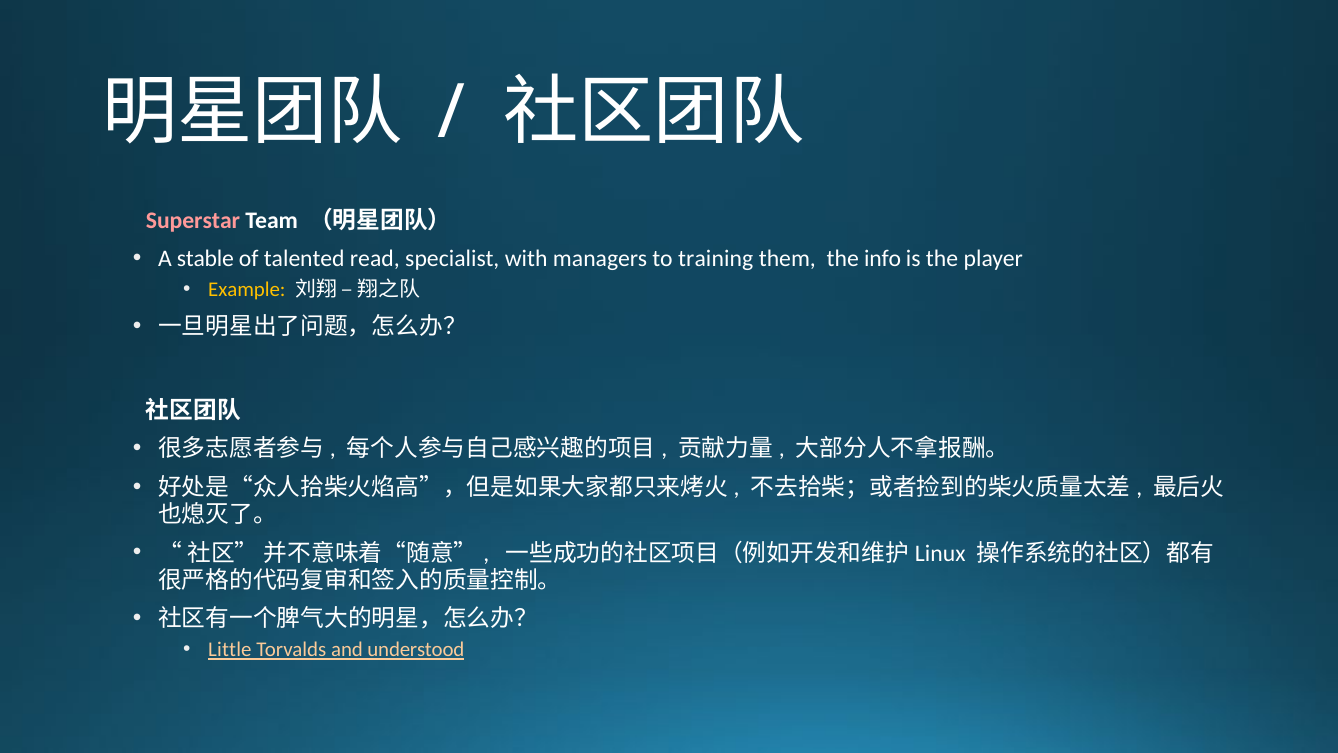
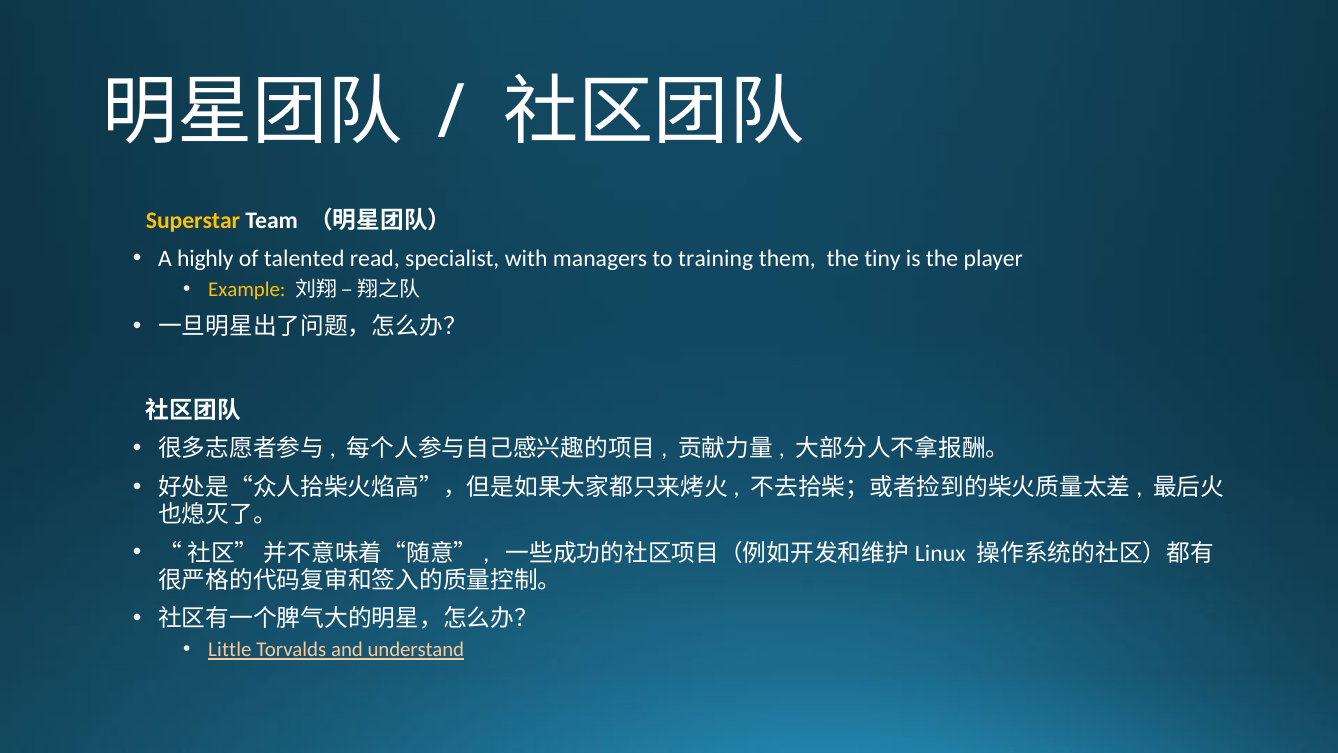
Superstar colour: pink -> yellow (193, 220)
stable: stable -> highly (205, 259)
info: info -> tiny (882, 259)
understood: understood -> understand (416, 650)
